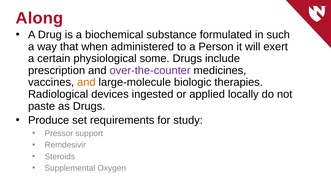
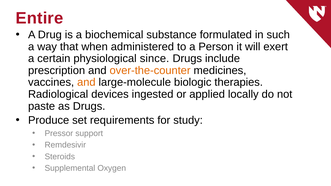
Along: Along -> Entire (39, 18)
some: some -> since (155, 59)
over-the-counter colour: purple -> orange (150, 70)
